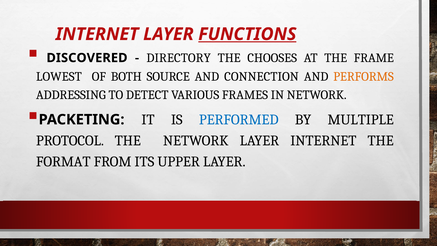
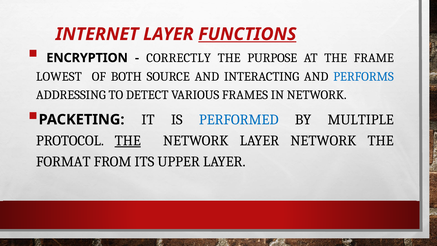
DISCOVERED: DISCOVERED -> ENCRYPTION (87, 58)
DIRECTORY: DIRECTORY -> CORRECTLY (179, 58)
CHOOSES: CHOOSES -> PURPOSE (272, 58)
CONNECTION: CONNECTION -> INTERACTING (262, 77)
PERFORMS colour: orange -> blue (364, 77)
THE underline: none -> present (128, 140)
LAYER INTERNET: INTERNET -> NETWORK (323, 140)
